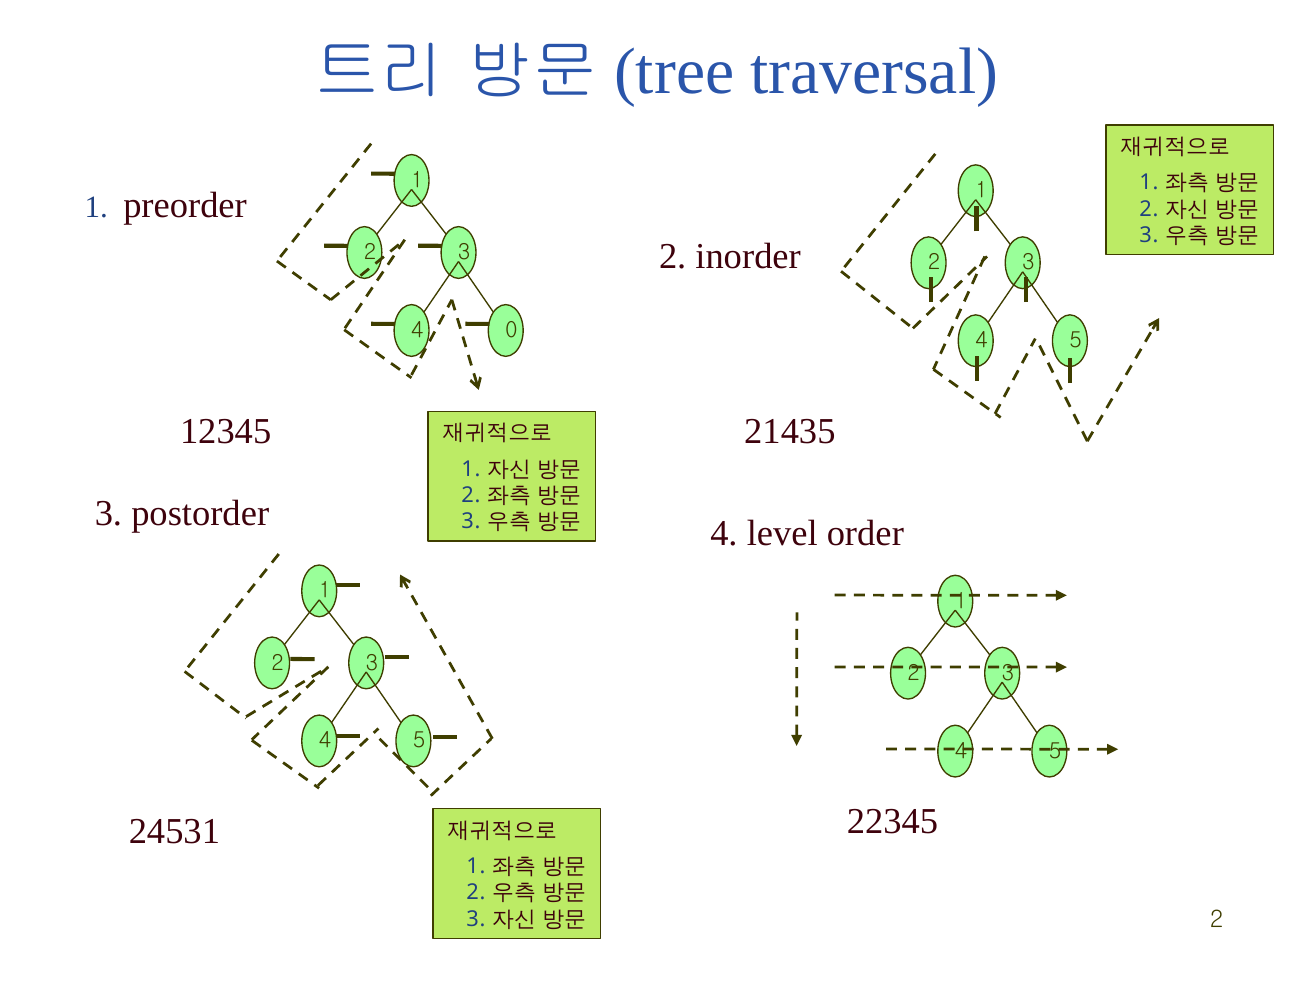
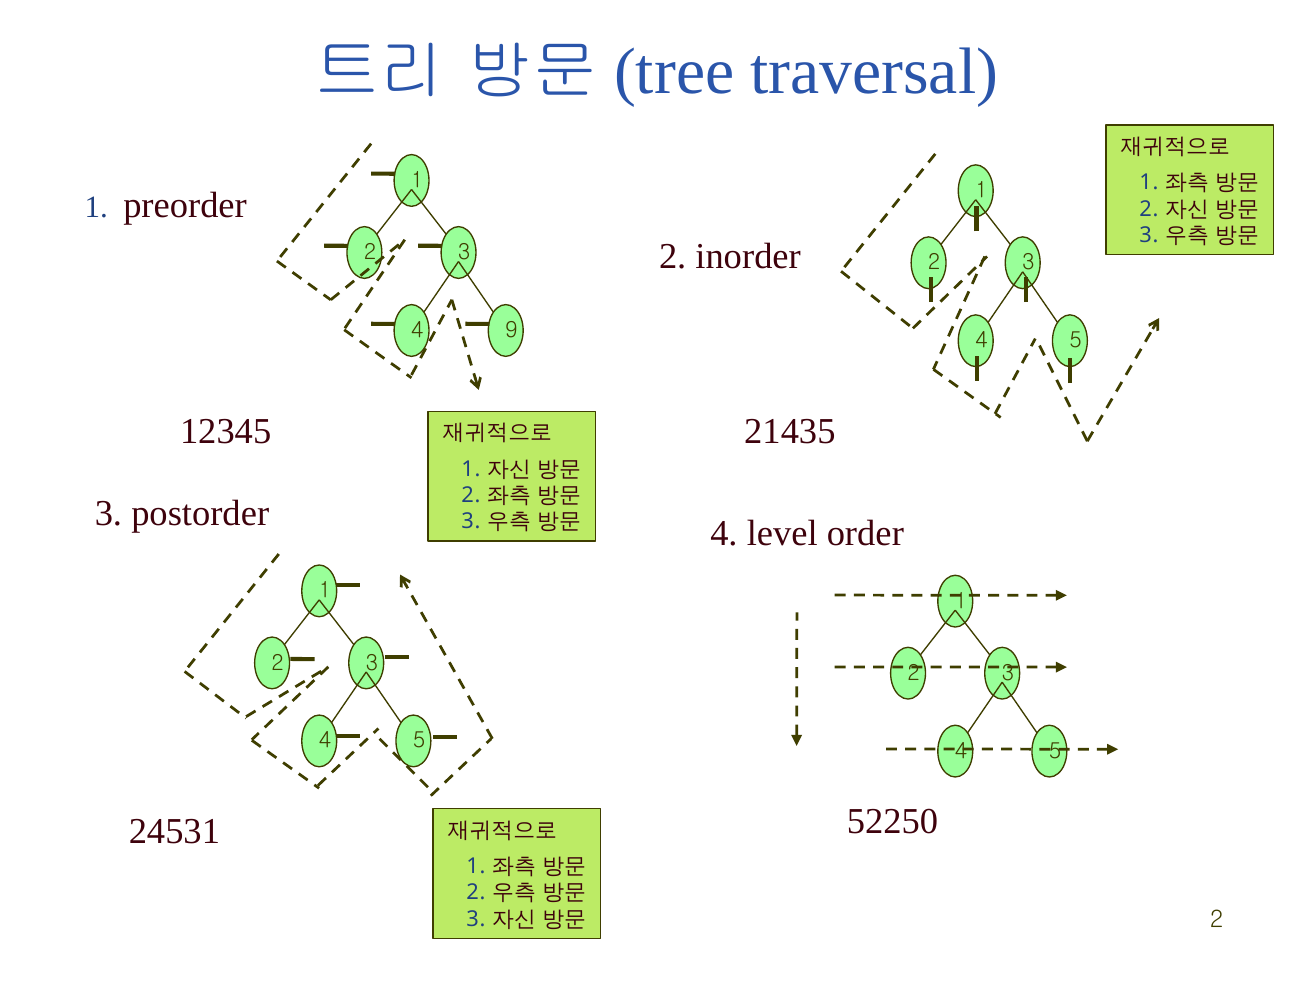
0: 0 -> 9 (511, 330)
22345: 22345 -> 52250 (892, 821)
